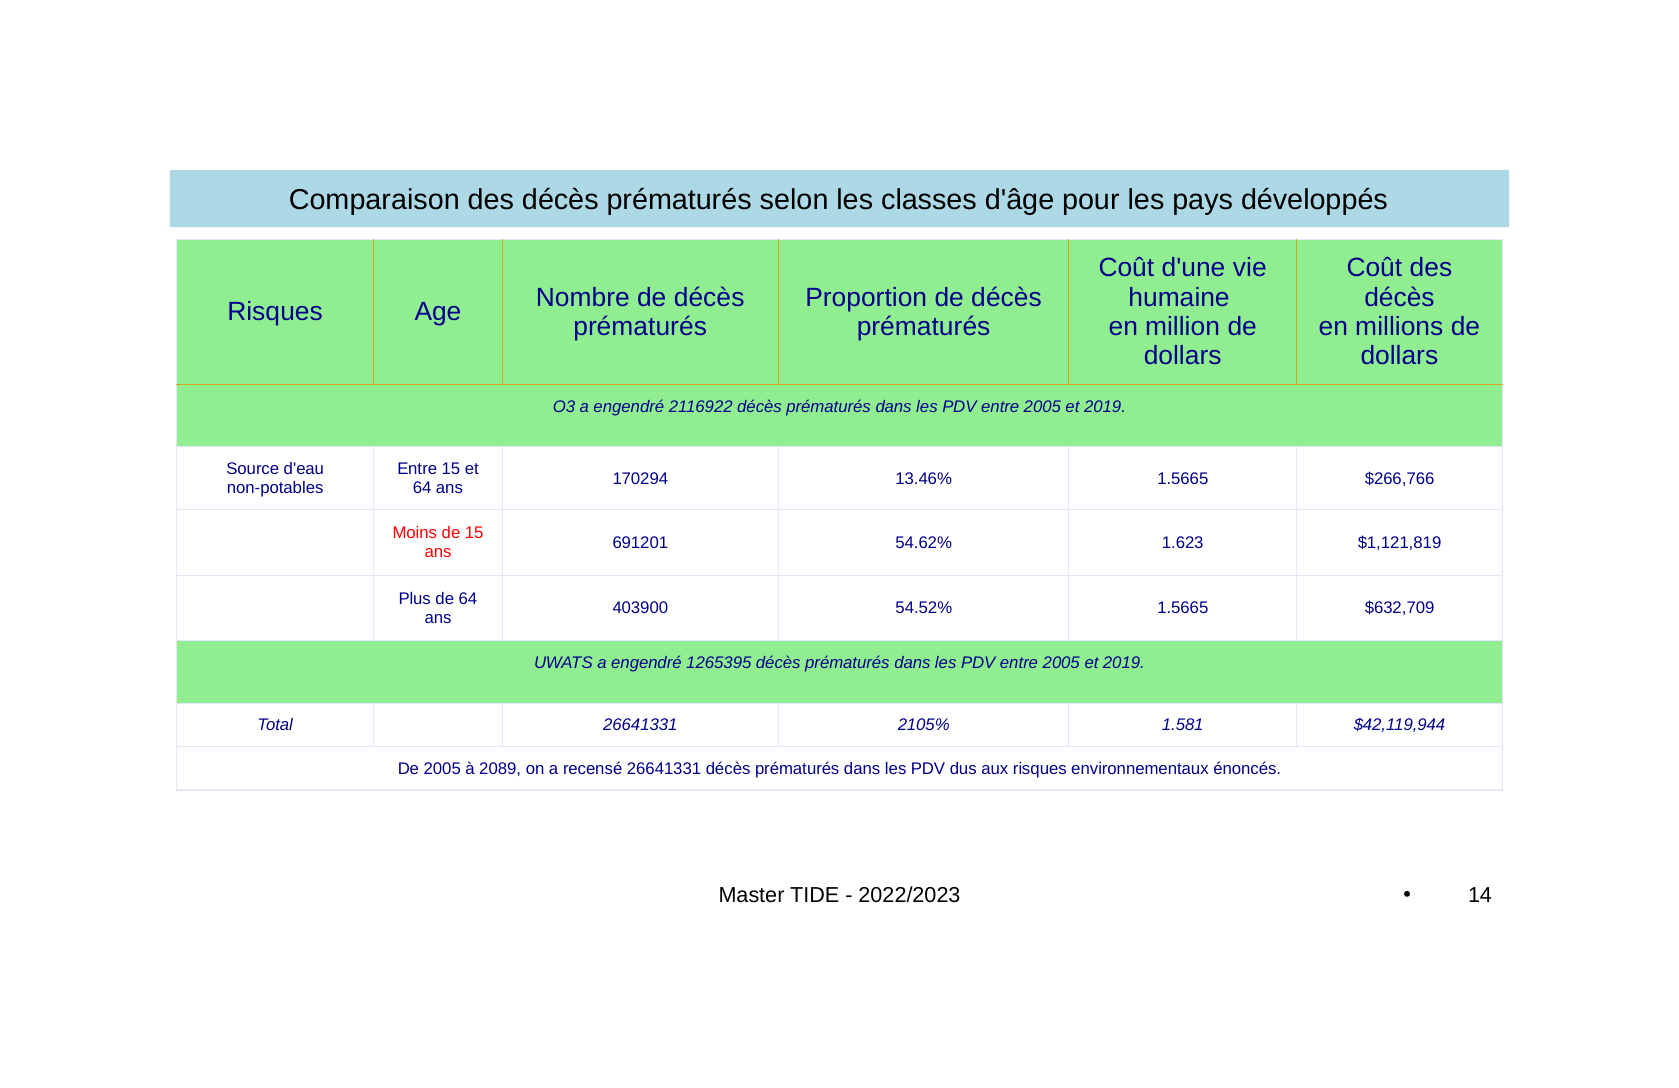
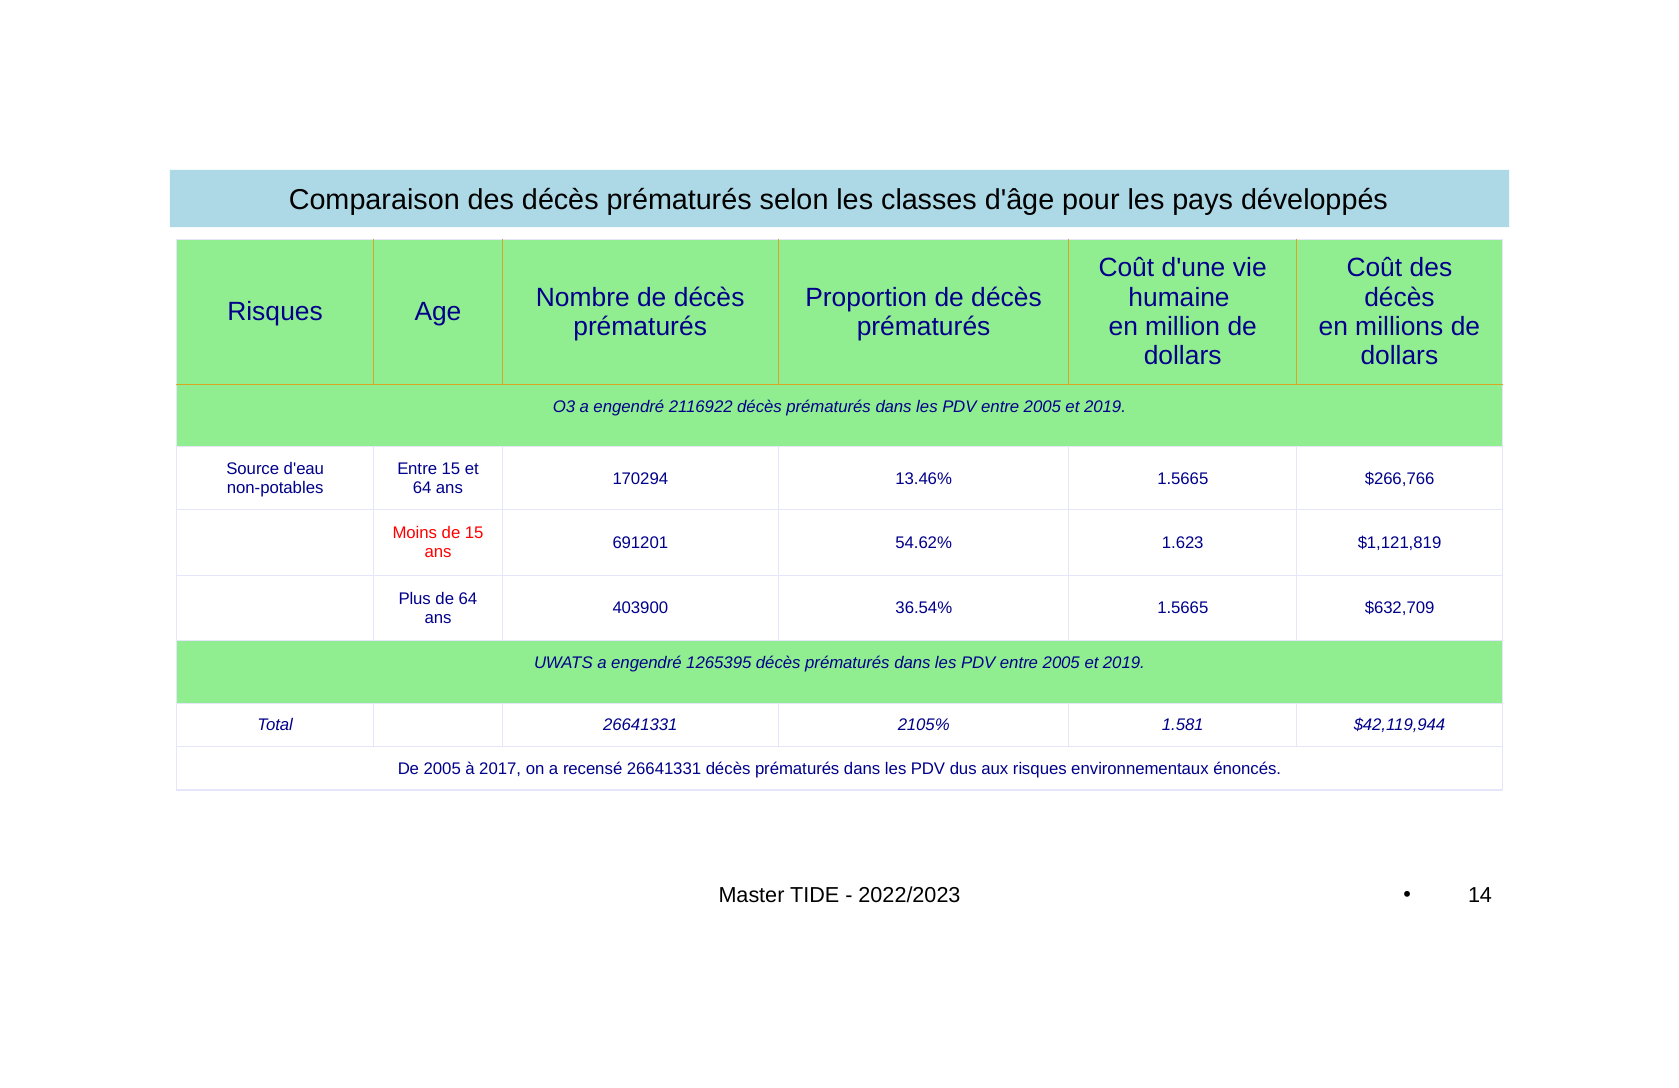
54.52%: 54.52% -> 36.54% (924, 608)
2089: 2089 -> 2017 (500, 768)
